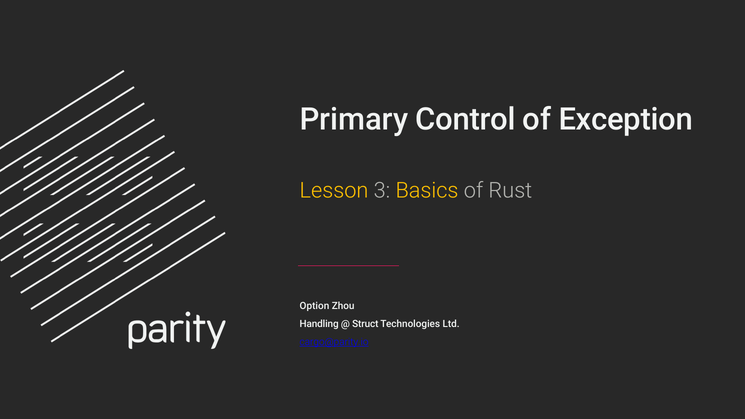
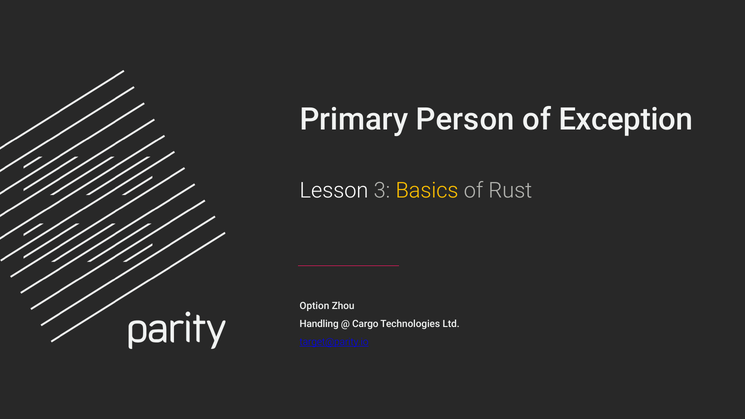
Control: Control -> Person (465, 120)
Lesson colour: yellow -> white (334, 191)
Struct: Struct -> Cargo (365, 324)
cargo@parity.io: cargo@parity.io -> target@parity.io (334, 342)
